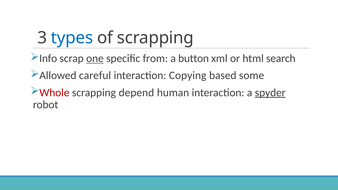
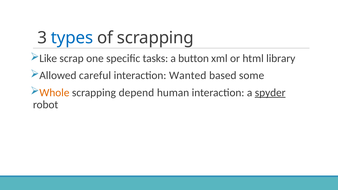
Info: Info -> Like (48, 58)
one underline: present -> none (95, 58)
from: from -> tasks (155, 58)
search: search -> library (281, 58)
Copying: Copying -> Wanted (188, 76)
Whole colour: red -> orange (54, 93)
